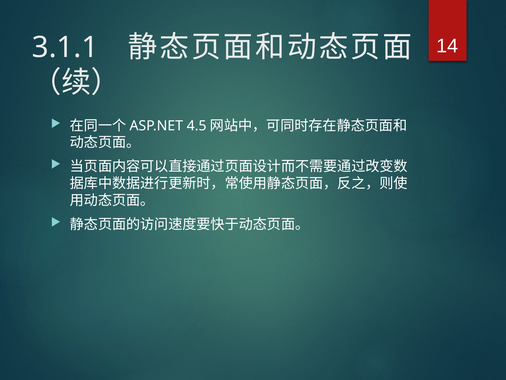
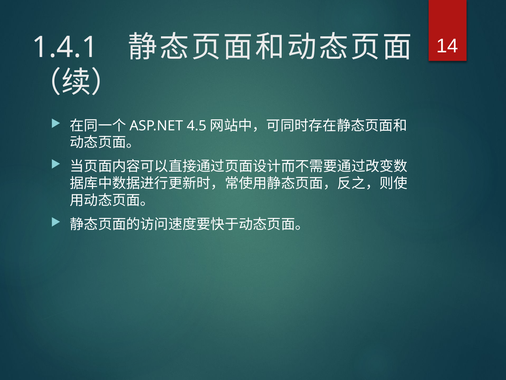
3.1.1: 3.1.1 -> 1.4.1 (65, 47)
